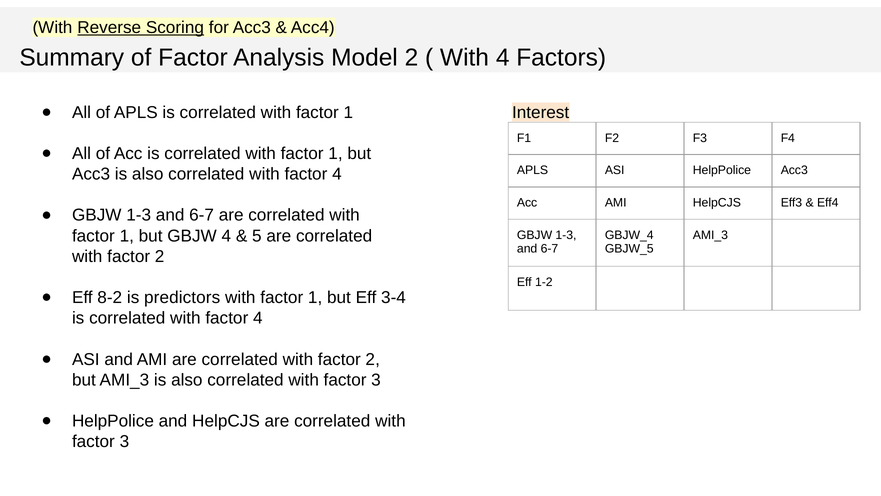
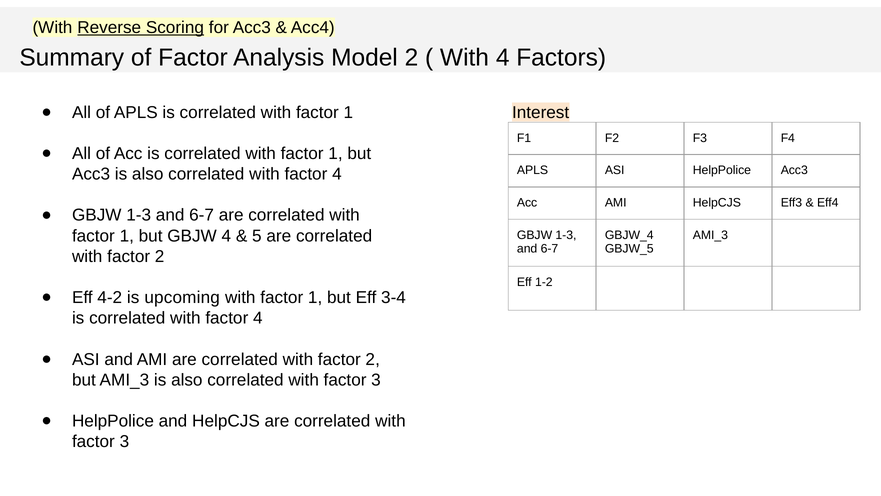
8-2: 8-2 -> 4-2 (110, 297)
predictors: predictors -> upcoming (182, 297)
